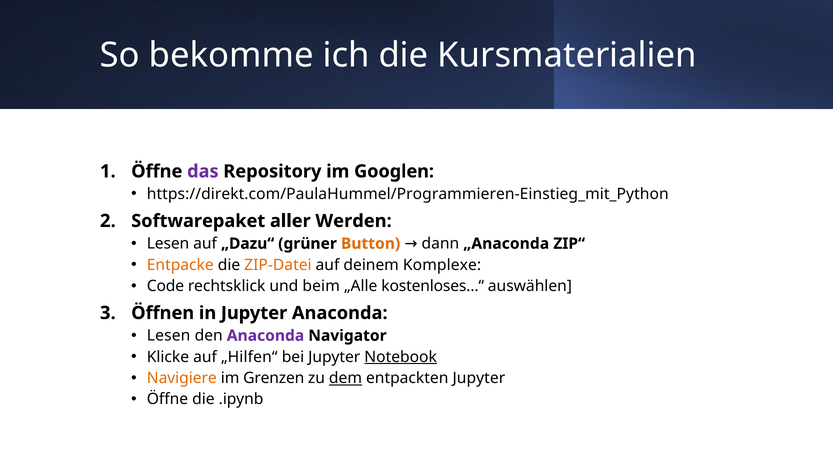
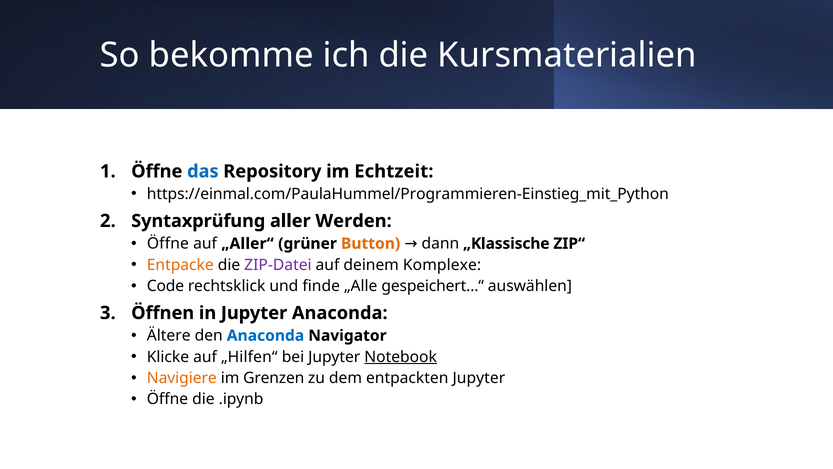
das colour: purple -> blue (203, 171)
Googlen: Googlen -> Echtzeit (394, 171)
https://direkt.com/PaulaHummel/Programmieren-Einstieg_mit_Python: https://direkt.com/PaulaHummel/Programmieren-Einstieg_mit_Python -> https://einmal.com/PaulaHummel/Programmieren-Einstieg_mit_Python (408, 194)
Softwarepaket: Softwarepaket -> Syntaxprüfung (198, 221)
Lesen: Lesen -> Öffne (168, 243)
„Dazu“: „Dazu“ -> „Aller“ (247, 243)
„Anaconda: „Anaconda -> „Klassische (506, 243)
ZIP-Datei colour: orange -> purple (278, 265)
beim: beim -> finde (321, 286)
kostenloses…“: kostenloses…“ -> gespeichert…“ (433, 286)
Lesen: Lesen -> Ältere (169, 335)
Anaconda colour: purple -> blue (265, 335)
dem underline: present -> none (345, 378)
